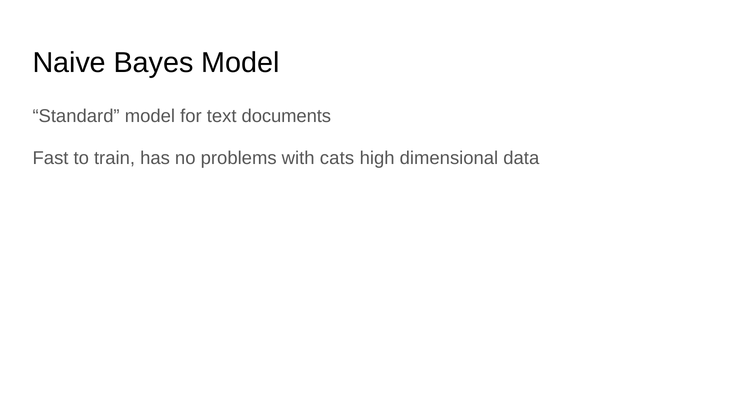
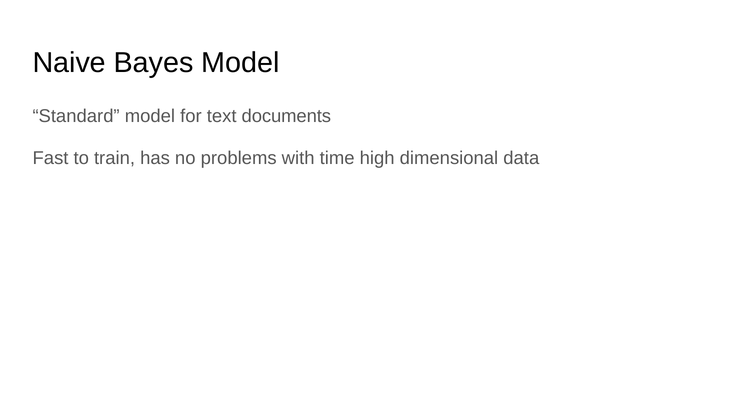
cats: cats -> time (337, 158)
